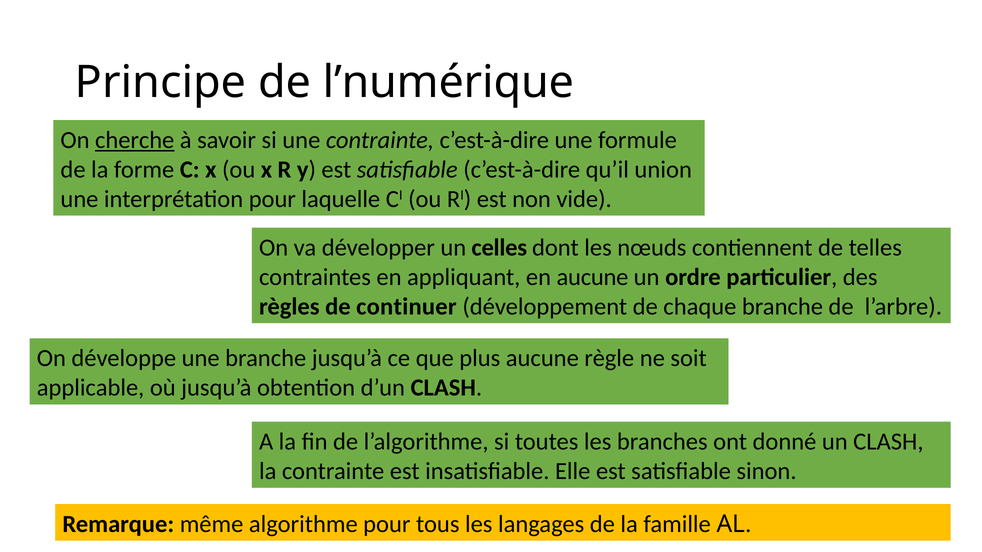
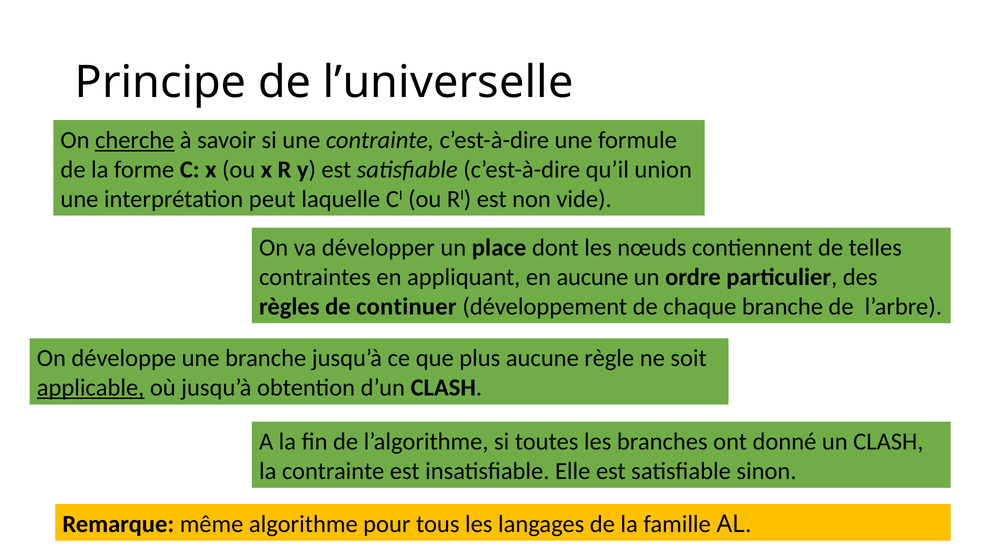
l’numérique: l’numérique -> l’universelle (448, 82)
interprétation pour: pour -> peut (272, 199)
celles: celles -> place (499, 248)
applicable underline: none -> present (91, 388)
